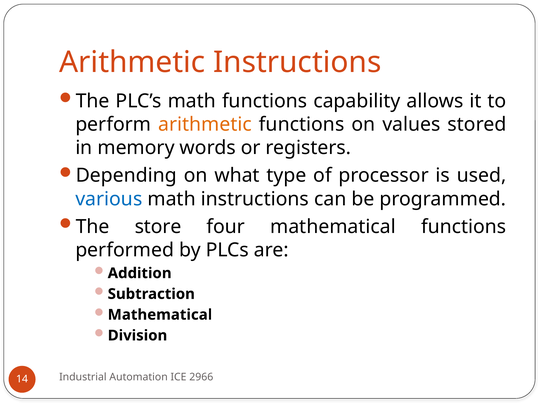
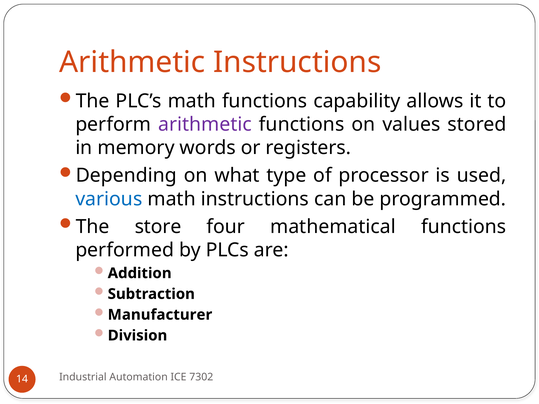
arithmetic colour: orange -> purple (205, 124)
Mathematical: Mathematical -> Manufacturer (160, 315)
2966: 2966 -> 7302 (201, 377)
